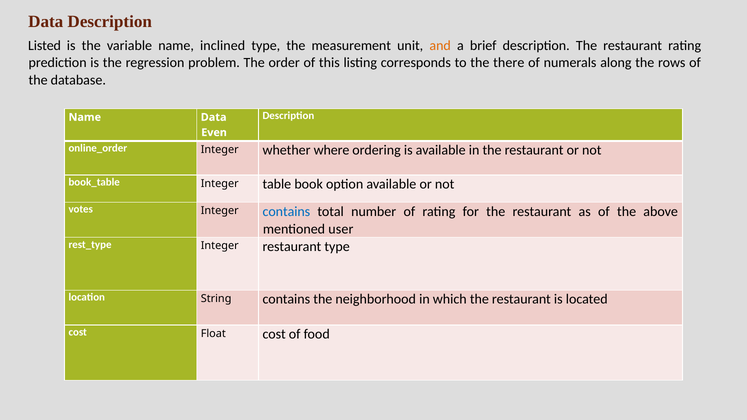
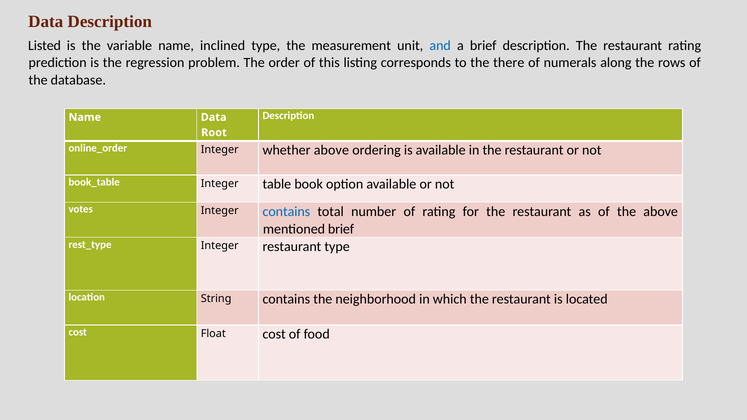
and colour: orange -> blue (440, 46)
Even: Even -> Root (214, 133)
whether where: where -> above (331, 150)
mentioned user: user -> brief (341, 229)
